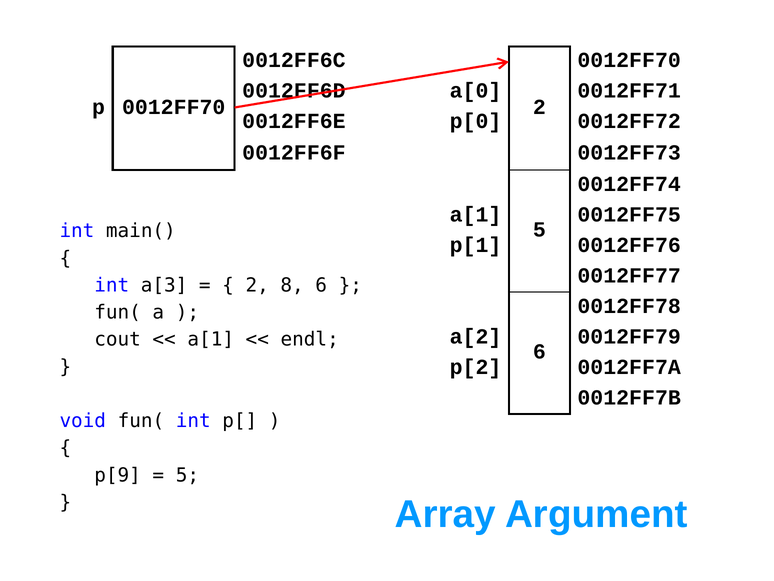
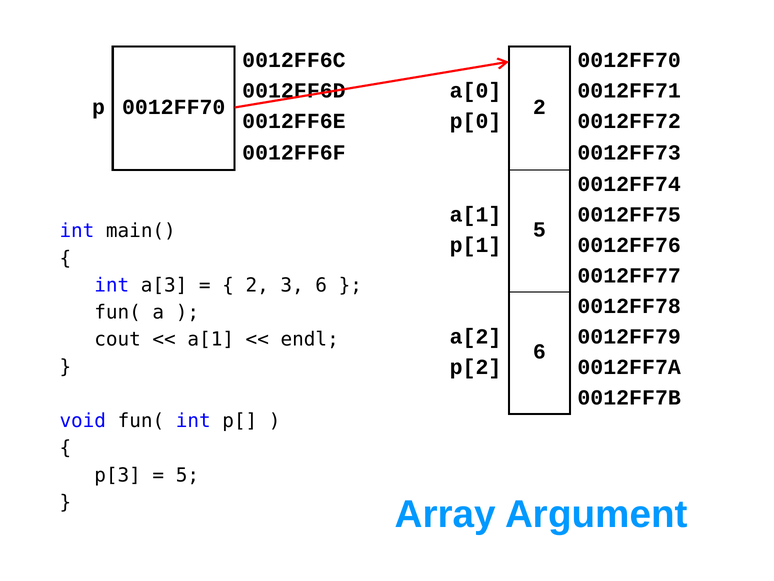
8: 8 -> 3 (292, 285)
p[9: p[9 -> p[3 (118, 475)
